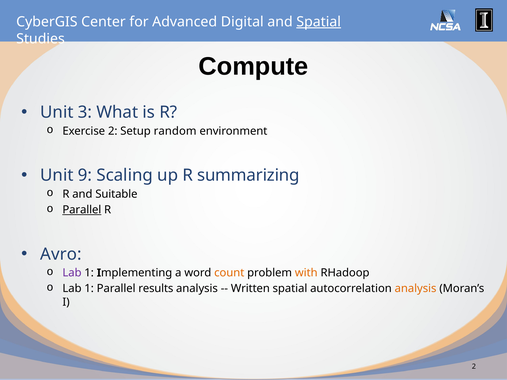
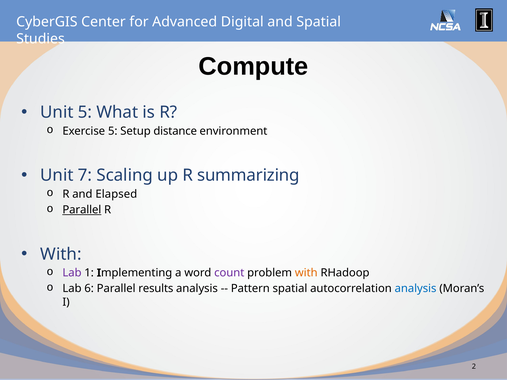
Spatial underline: present -> none (319, 22)
Unit 3: 3 -> 5 (85, 112)
Exercise 2: 2 -> 5 (113, 131)
random: random -> distance (175, 131)
9: 9 -> 7 (85, 176)
Suitable: Suitable -> Elapsed (116, 194)
Avro: Avro -> With (61, 254)
count colour: orange -> purple (229, 273)
1: 1 -> 6 (89, 289)
Written: Written -> Pattern (250, 289)
analysis colour: orange -> blue (416, 289)
